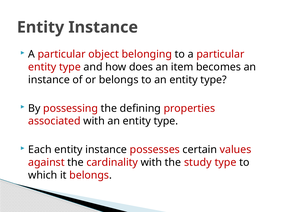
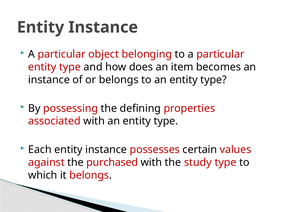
cardinality: cardinality -> purchased (112, 162)
